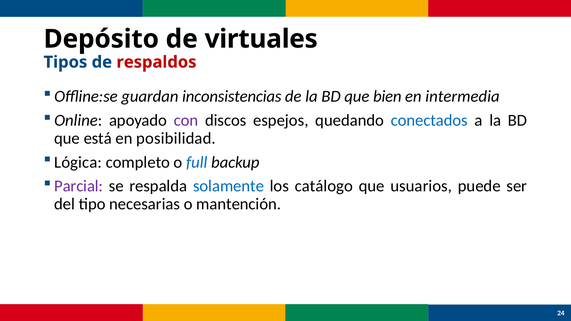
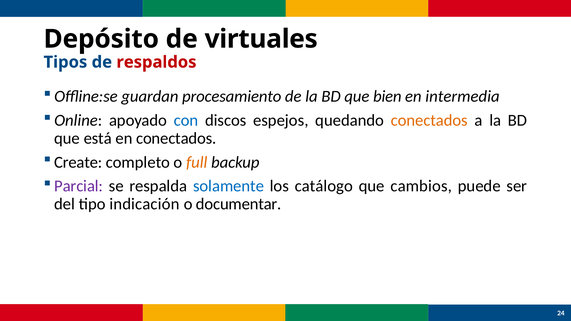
inconsistencias: inconsistencias -> procesamiento (232, 97)
con colour: purple -> blue (186, 120)
conectados colour: blue -> orange (429, 120)
en posibilidad: posibilidad -> conectados (176, 138)
Lógica: Lógica -> Create (78, 162)
full colour: blue -> orange (197, 162)
usuarios: usuarios -> cambios (421, 186)
necesarias: necesarias -> indicación (145, 204)
mantención: mantención -> documentar (239, 204)
